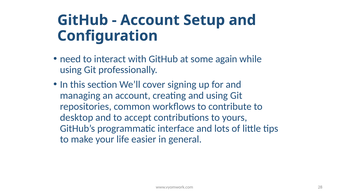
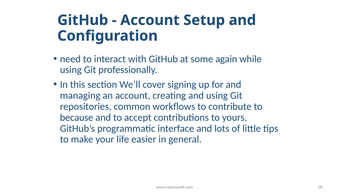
desktop: desktop -> because (77, 118)
